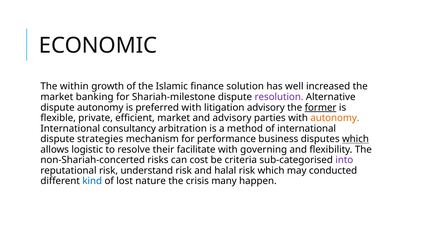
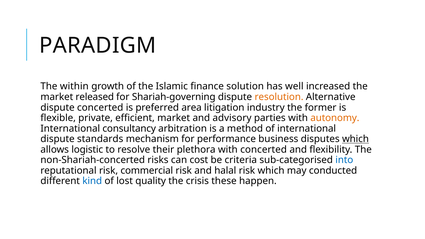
ECONOMIC: ECONOMIC -> PARADIGM (98, 46)
banking: banking -> released (95, 97)
Shariah-milestone: Shariah-milestone -> Shariah-governing (174, 97)
resolution colour: purple -> orange (279, 97)
dispute autonomy: autonomy -> concerted (100, 108)
preferred with: with -> area (192, 108)
litigation advisory: advisory -> industry (266, 108)
former underline: present -> none (321, 108)
strategies: strategies -> standards (100, 139)
facilitate: facilitate -> plethora (196, 150)
with governing: governing -> concerted (264, 150)
into colour: purple -> blue (344, 160)
understand: understand -> commercial (147, 171)
nature: nature -> quality (151, 181)
many: many -> these (224, 181)
